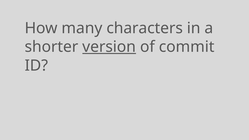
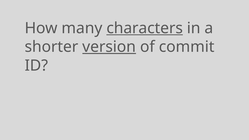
characters underline: none -> present (145, 28)
